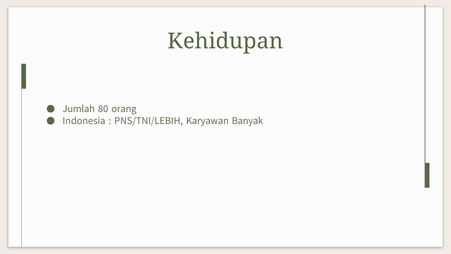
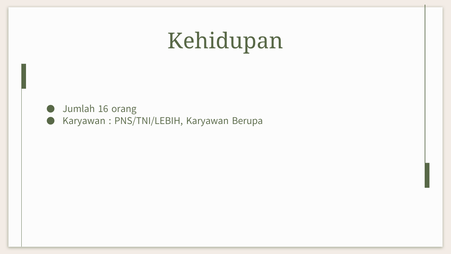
80: 80 -> 16 (103, 109)
Indonesia: Indonesia -> Karyawan (84, 121)
Banyak: Banyak -> Berupa (247, 121)
